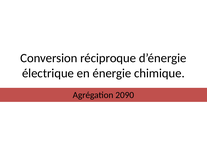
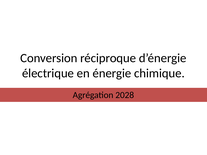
2090: 2090 -> 2028 (125, 95)
